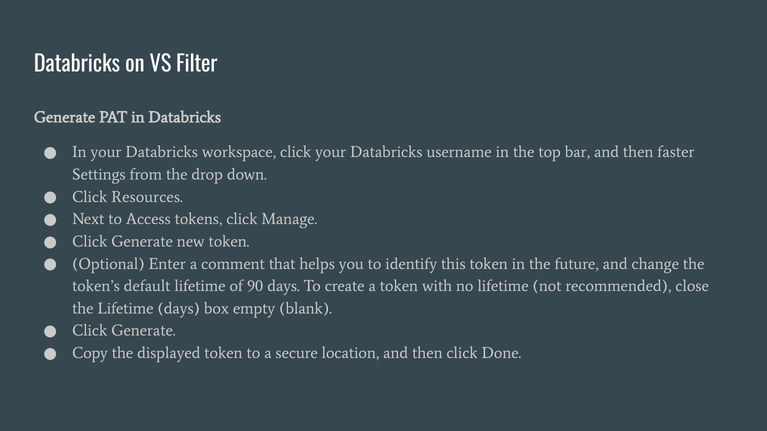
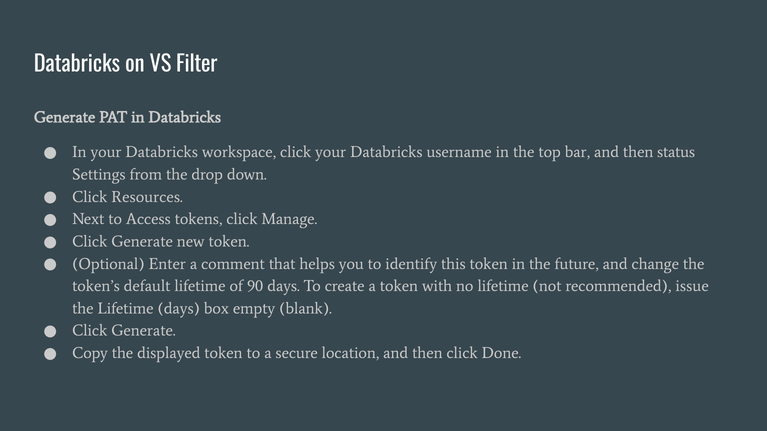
faster: faster -> status (676, 152)
close: close -> issue (692, 286)
